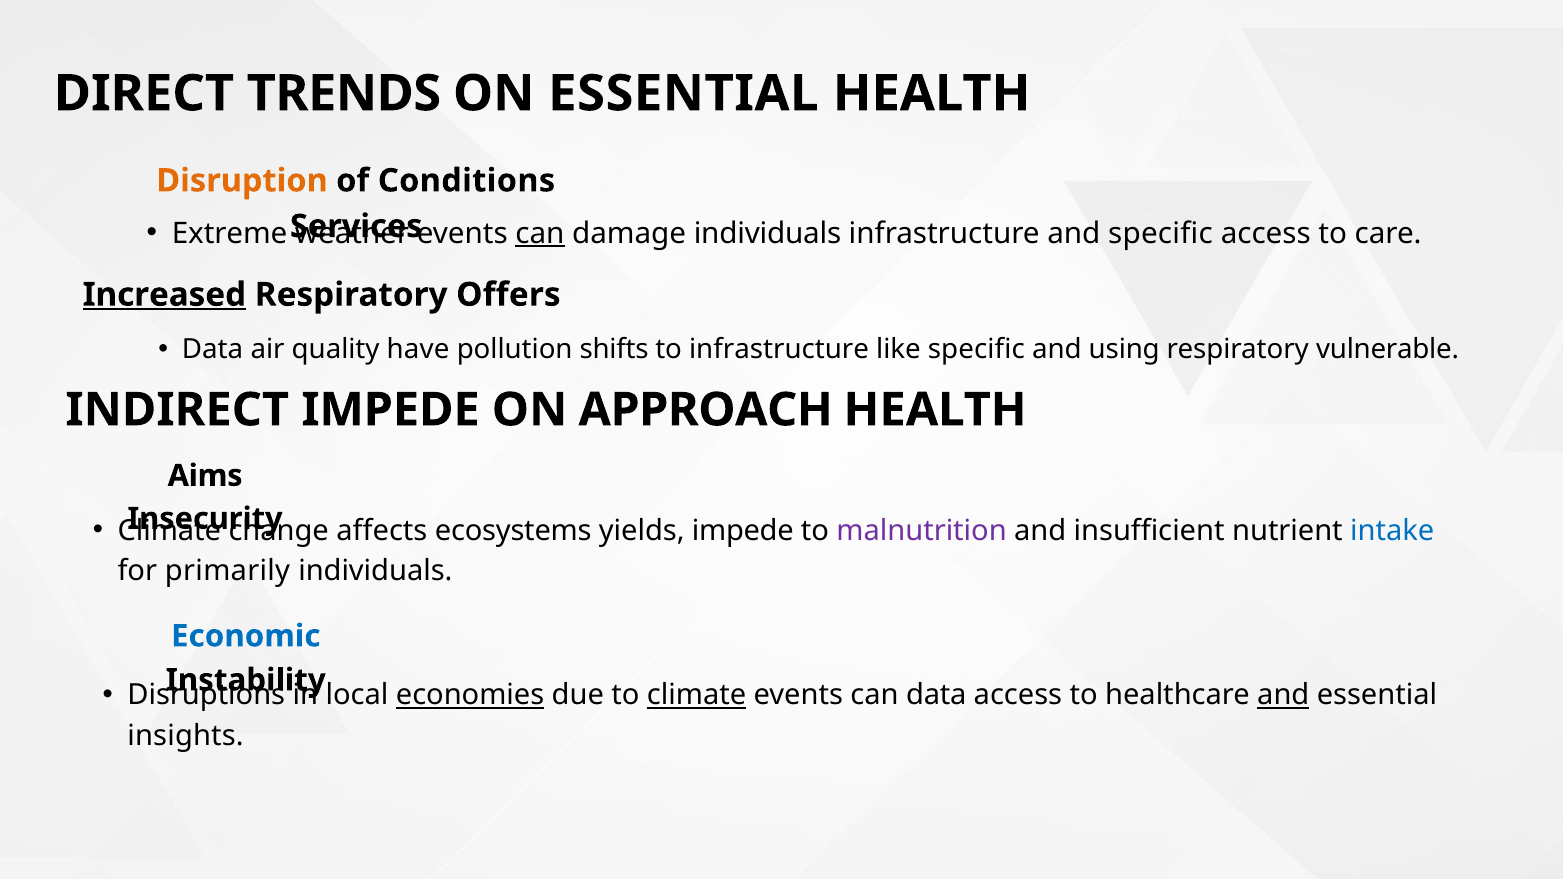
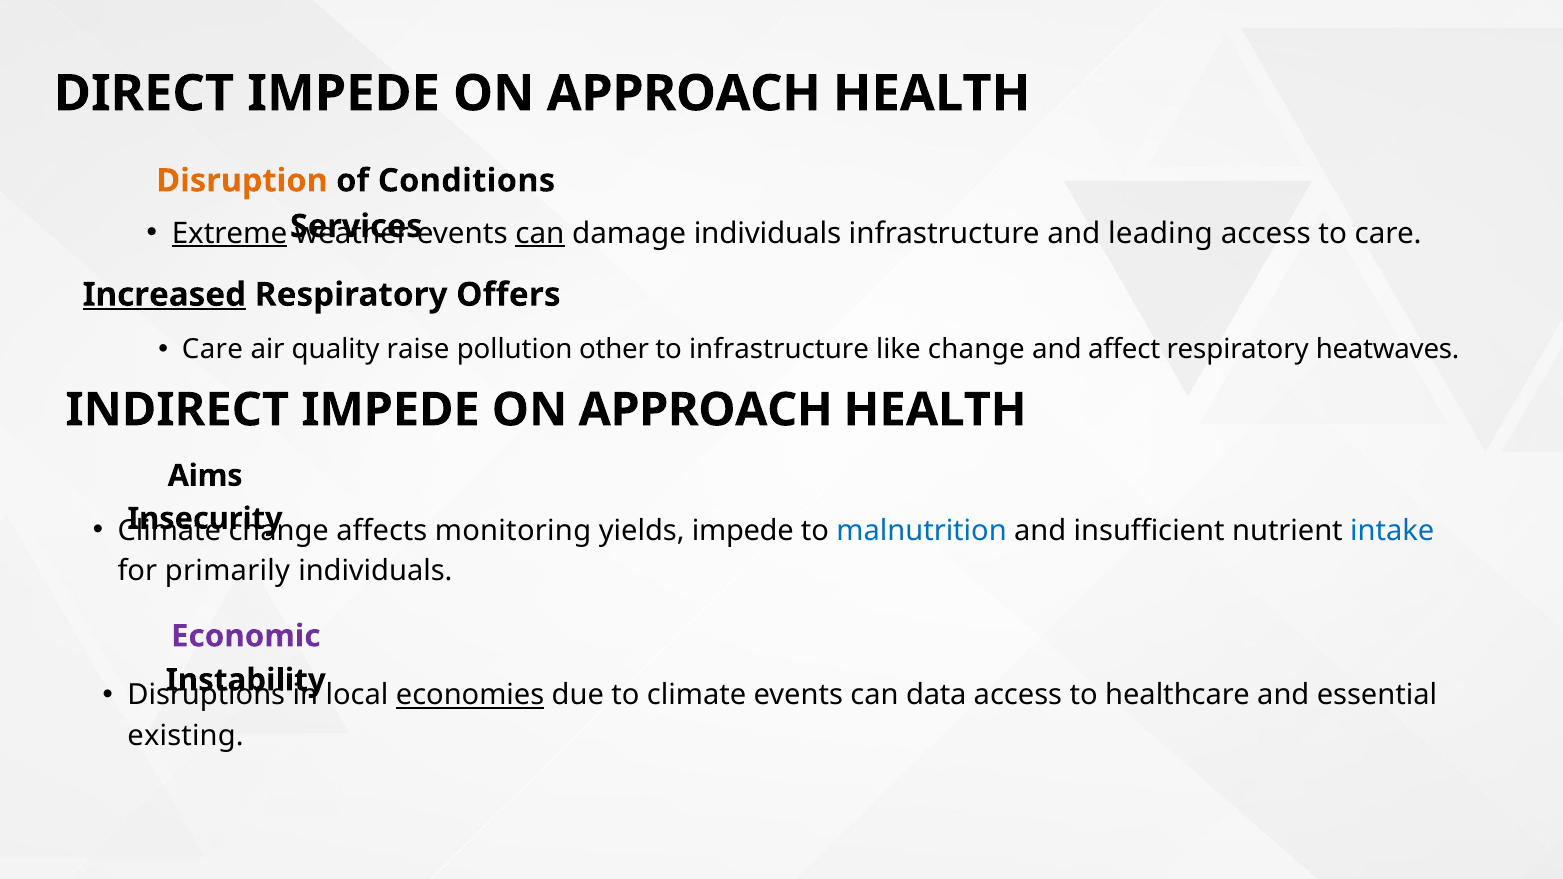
DIRECT TRENDS: TRENDS -> IMPEDE (344, 94)
ESSENTIAL: ESSENTIAL -> APPROACH (684, 94)
Extreme underline: none -> present (230, 234)
and specific: specific -> leading (1160, 234)
Data: Data -> Care (212, 350)
have: have -> raise (418, 350)
shifts: shifts -> other (614, 350)
like specific: specific -> change (976, 350)
using: using -> affect (1124, 350)
vulnerable: vulnerable -> heatwaves (1388, 350)
ecosystems: ecosystems -> monitoring (513, 531)
malnutrition colour: purple -> blue (922, 531)
Economic colour: blue -> purple (246, 636)
climate underline: present -> none (697, 696)
and underline: present -> none (1283, 696)
insights: insights -> existing (186, 736)
